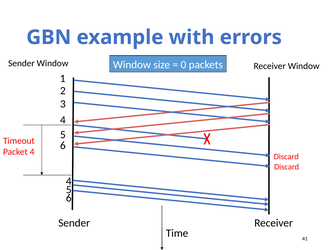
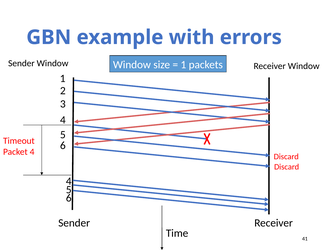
0: 0 -> 1 (183, 65)
